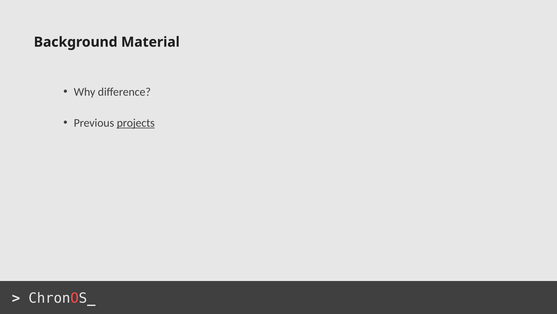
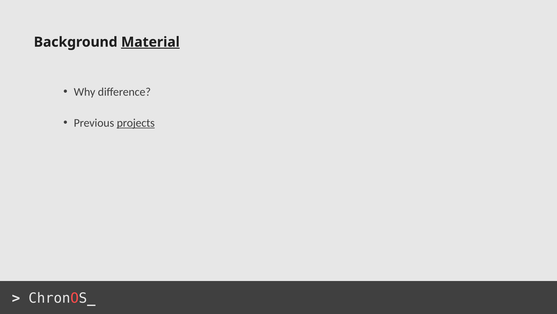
Material underline: none -> present (150, 42)
